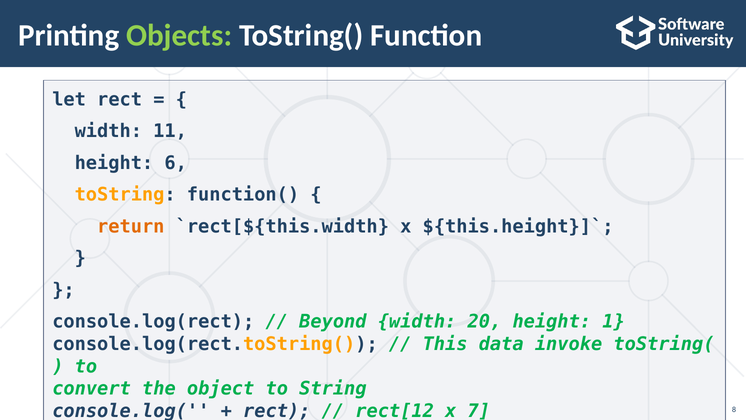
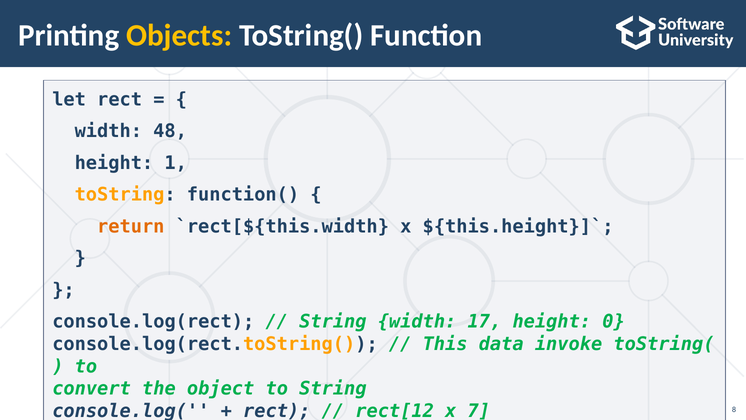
Objects colour: light green -> yellow (179, 35)
11: 11 -> 48 (170, 131)
6: 6 -> 1 (176, 163)
Beyond: Beyond -> String (333, 321)
20: 20 -> 17 (484, 321)
1: 1 -> 0 (614, 321)
